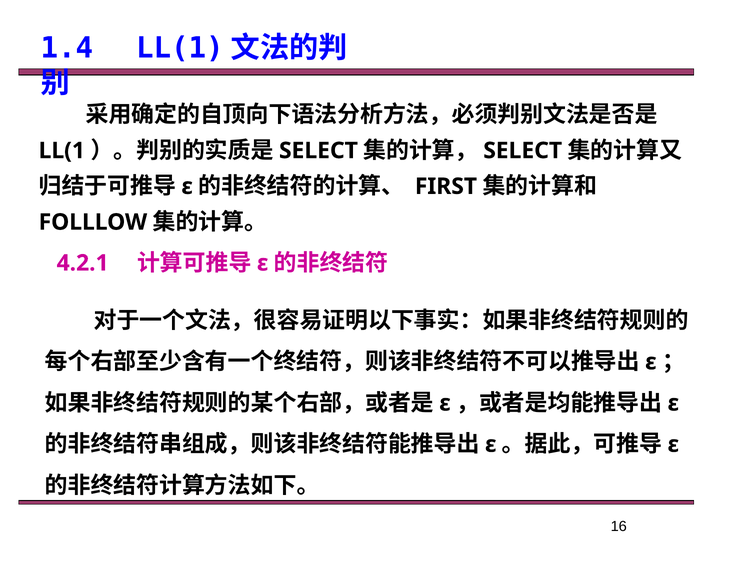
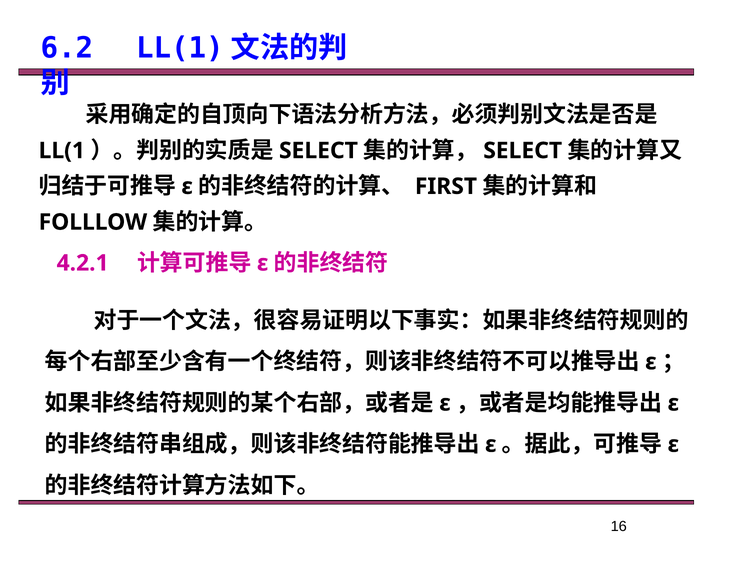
1.4: 1.4 -> 6.2 (67, 48)
